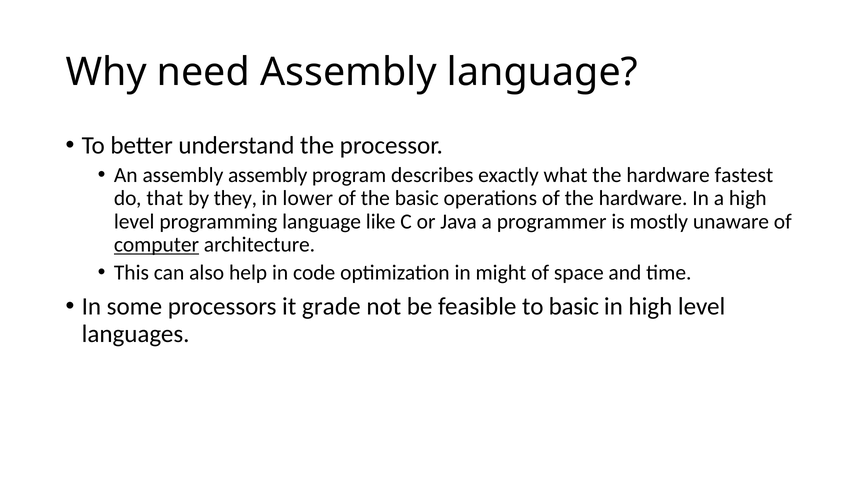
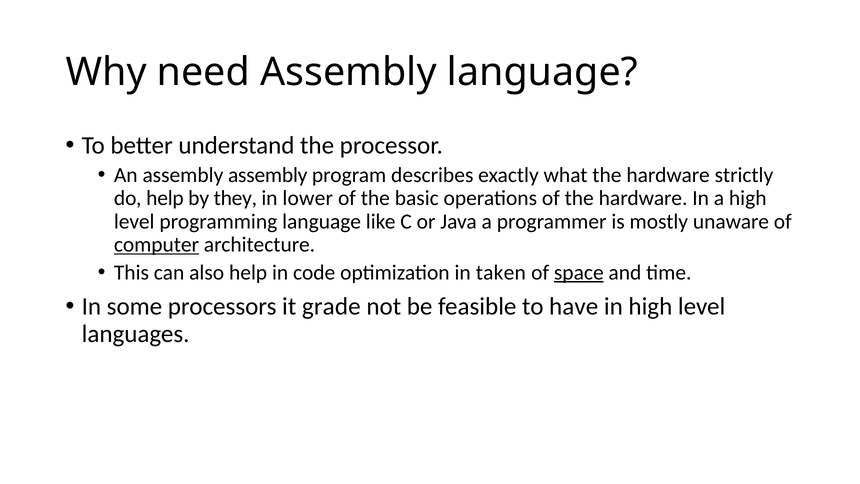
fastest: fastest -> strictly (744, 175)
do that: that -> help (165, 198)
might: might -> taken (501, 272)
space underline: none -> present (579, 272)
to basic: basic -> have (574, 306)
